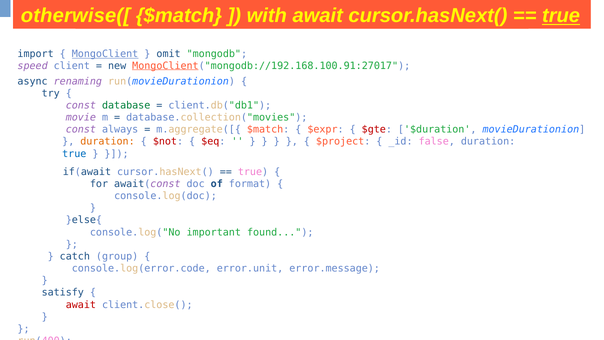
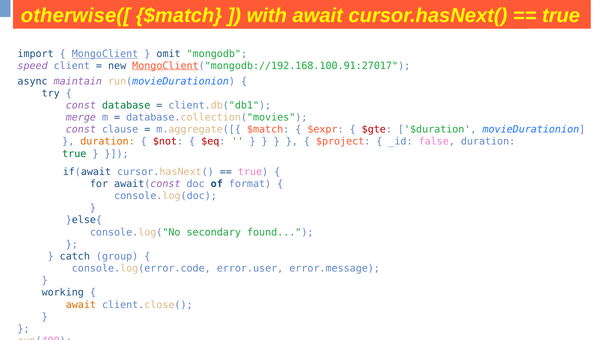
true underline: present -> none (561, 16)
renaming: renaming -> maintain (78, 81)
movie: movie -> merge (81, 117)
always: always -> clause (120, 129)
true colour: blue -> green (74, 154)
important: important -> secondary (214, 232)
error.unit: error.unit -> error.user (250, 268)
satisfy: satisfy -> working (63, 292)
await colour: red -> orange (81, 305)
